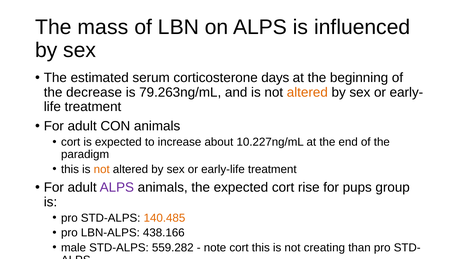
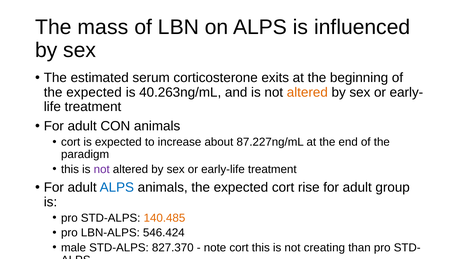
days: days -> exits (275, 78)
decrease: decrease -> expected (94, 92)
79.263ng/mL: 79.263ng/mL -> 40.263ng/mL (180, 92)
10.227ng/mL: 10.227ng/mL -> 87.227ng/mL (270, 142)
not colour: orange -> purple (102, 169)
ALPS colour: purple -> blue (117, 188)
rise for pups: pups -> adult (357, 188)
438.166: 438.166 -> 546.424 (164, 233)
559.282: 559.282 -> 827.370 (173, 248)
